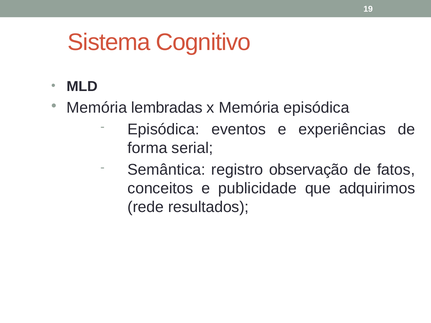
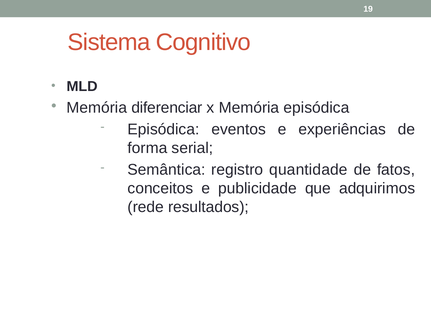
lembradas: lembradas -> diferenciar (167, 108)
observação: observação -> quantidade (308, 170)
